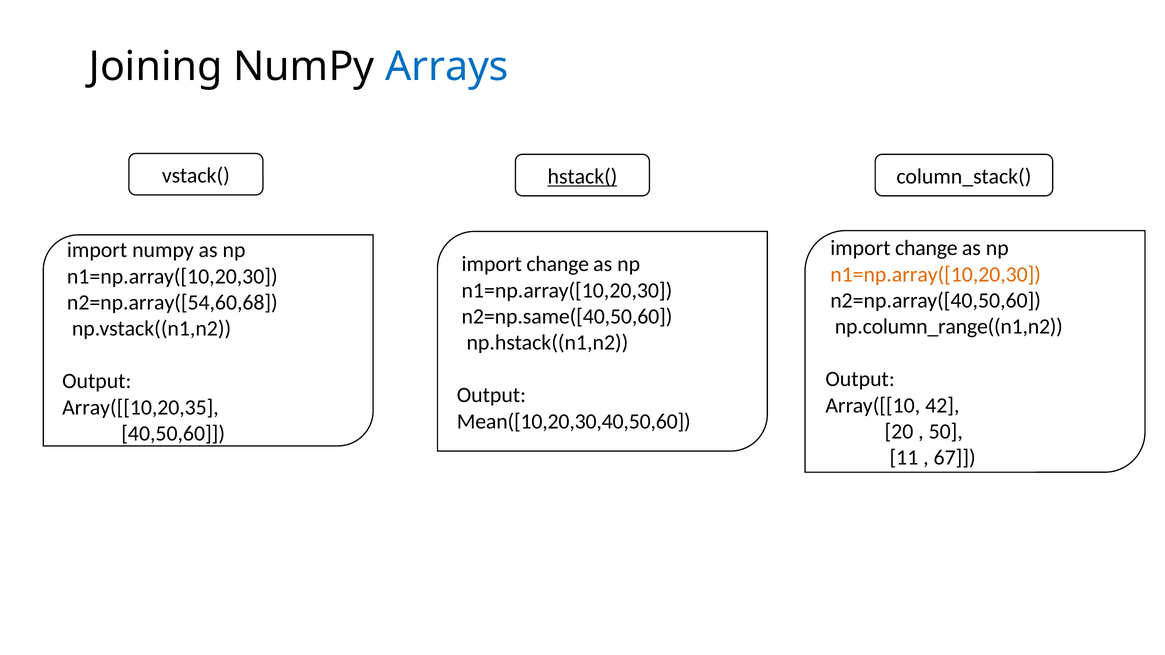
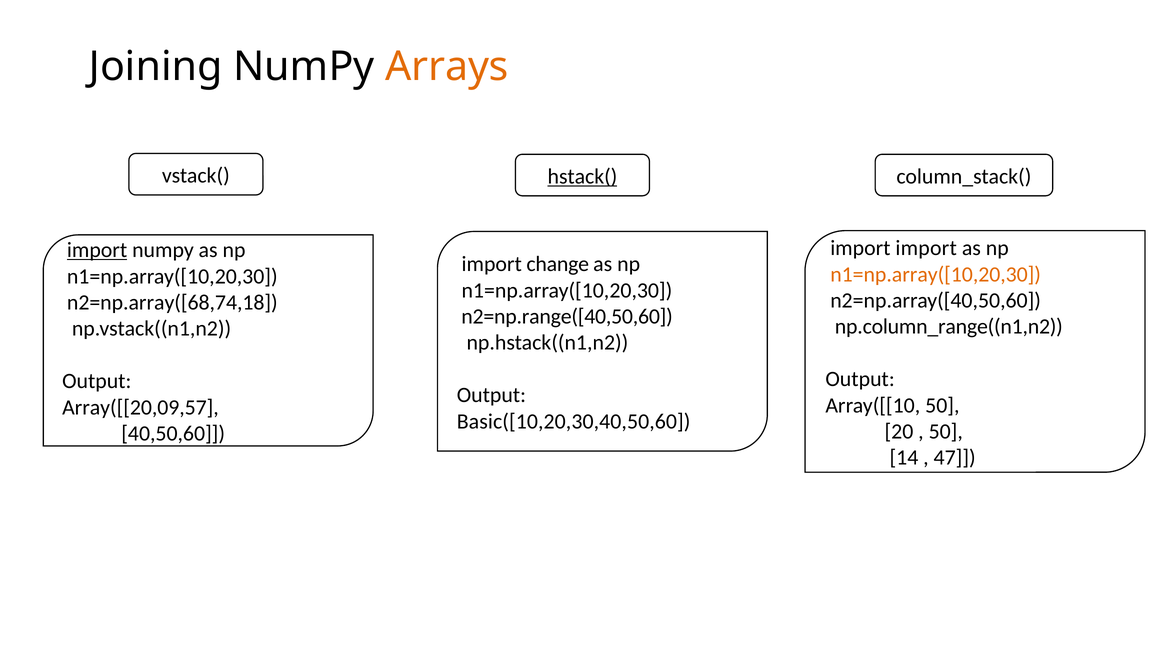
Arrays colour: blue -> orange (447, 67)
change: change -> import (926, 248)
import underline: none -> present (97, 250)
n2=np.array([54,60,68: n2=np.array([54,60,68 -> n2=np.array([68,74,18 (172, 303)
n2=np.same([40,50,60: n2=np.same([40,50,60 -> n2=np.range([40,50,60 (567, 317)
Array([[10 42: 42 -> 50 (942, 406)
Array([[10,20,35: Array([[10,20,35 -> Array([[20,09,57 (140, 408)
Mean([10,20,30,40,50,60: Mean([10,20,30,40,50,60 -> Basic([10,20,30,40,50,60 (574, 422)
11: 11 -> 14 (904, 458)
67: 67 -> 47 (955, 458)
